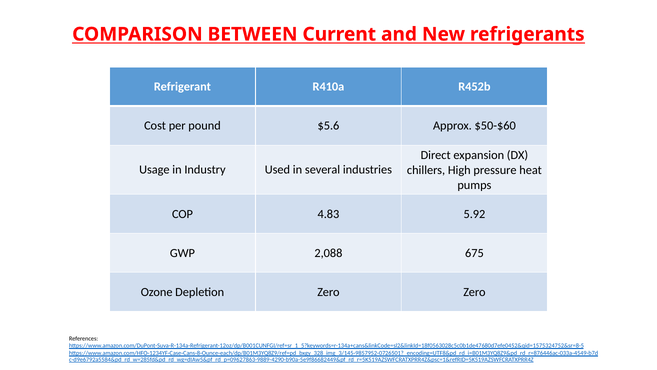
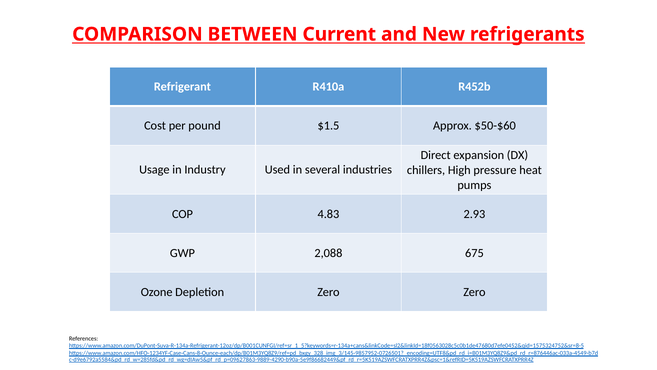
$5.6: $5.6 -> $1.5 (328, 126)
5.92: 5.92 -> 2.93 (474, 214)
